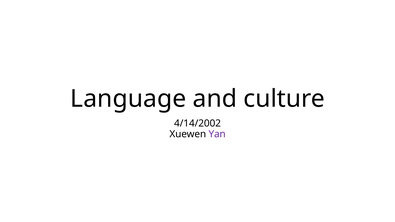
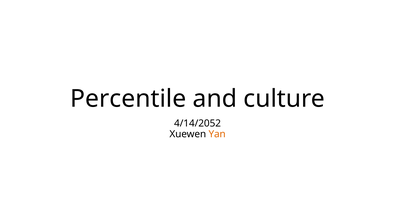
Language: Language -> Percentile (128, 99)
4/14/2002: 4/14/2002 -> 4/14/2052 (197, 123)
Yan colour: purple -> orange (217, 134)
